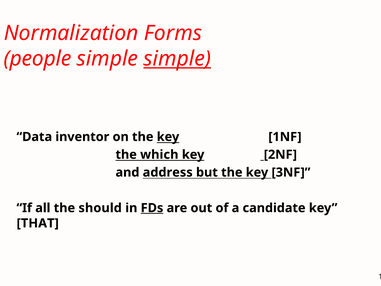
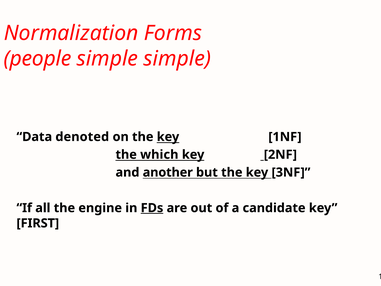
simple underline: present -> none (177, 59)
inventor: inventor -> denoted (82, 137)
address: address -> another (168, 172)
should: should -> engine (100, 208)
THAT: THAT -> FIRST (38, 223)
